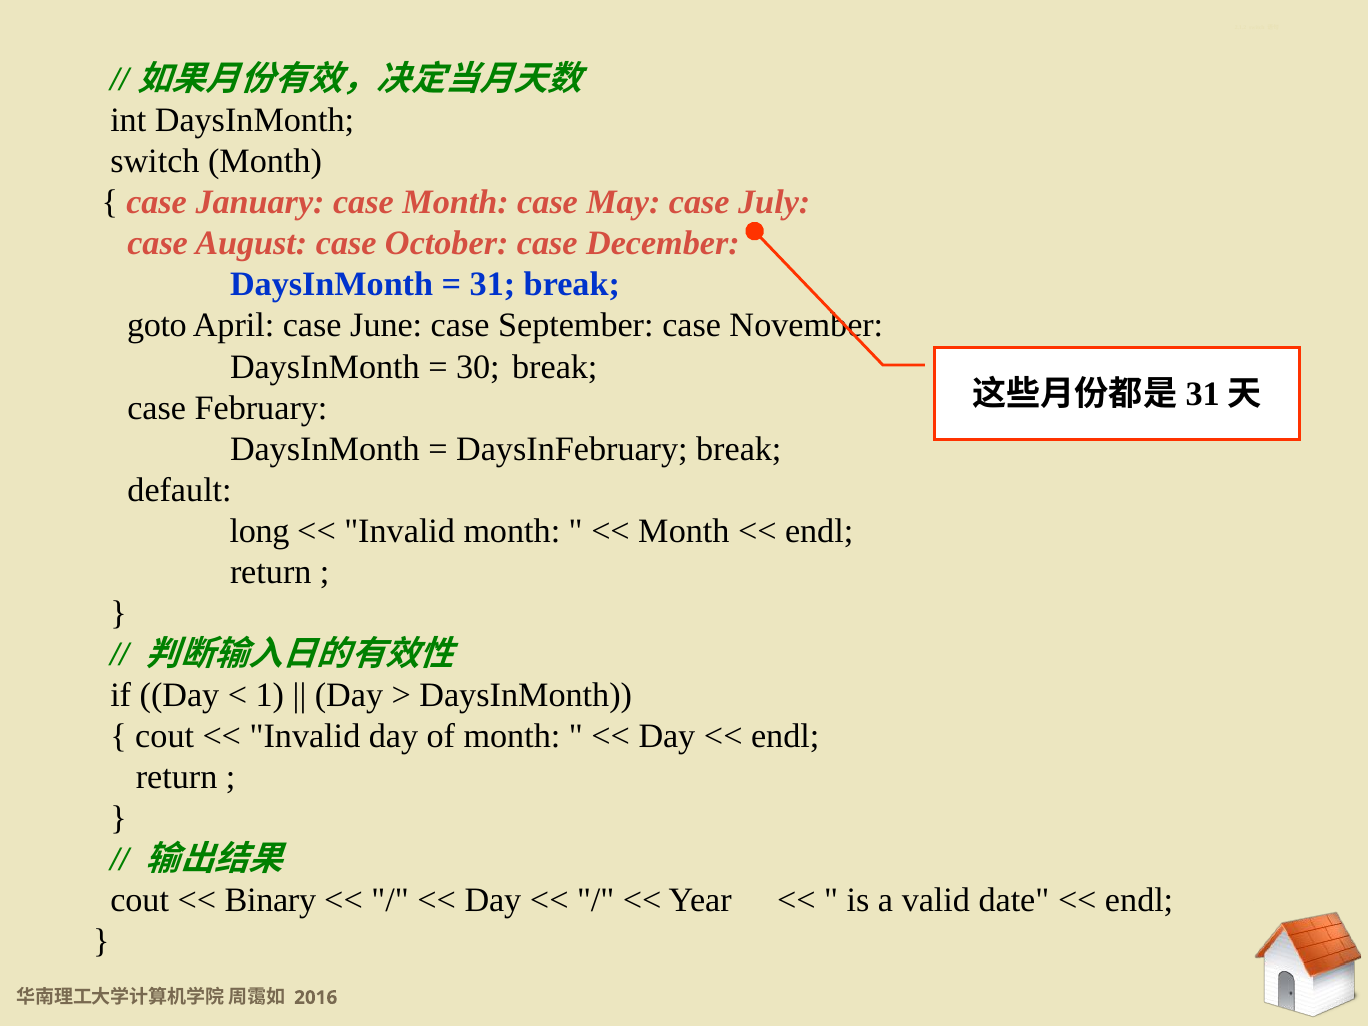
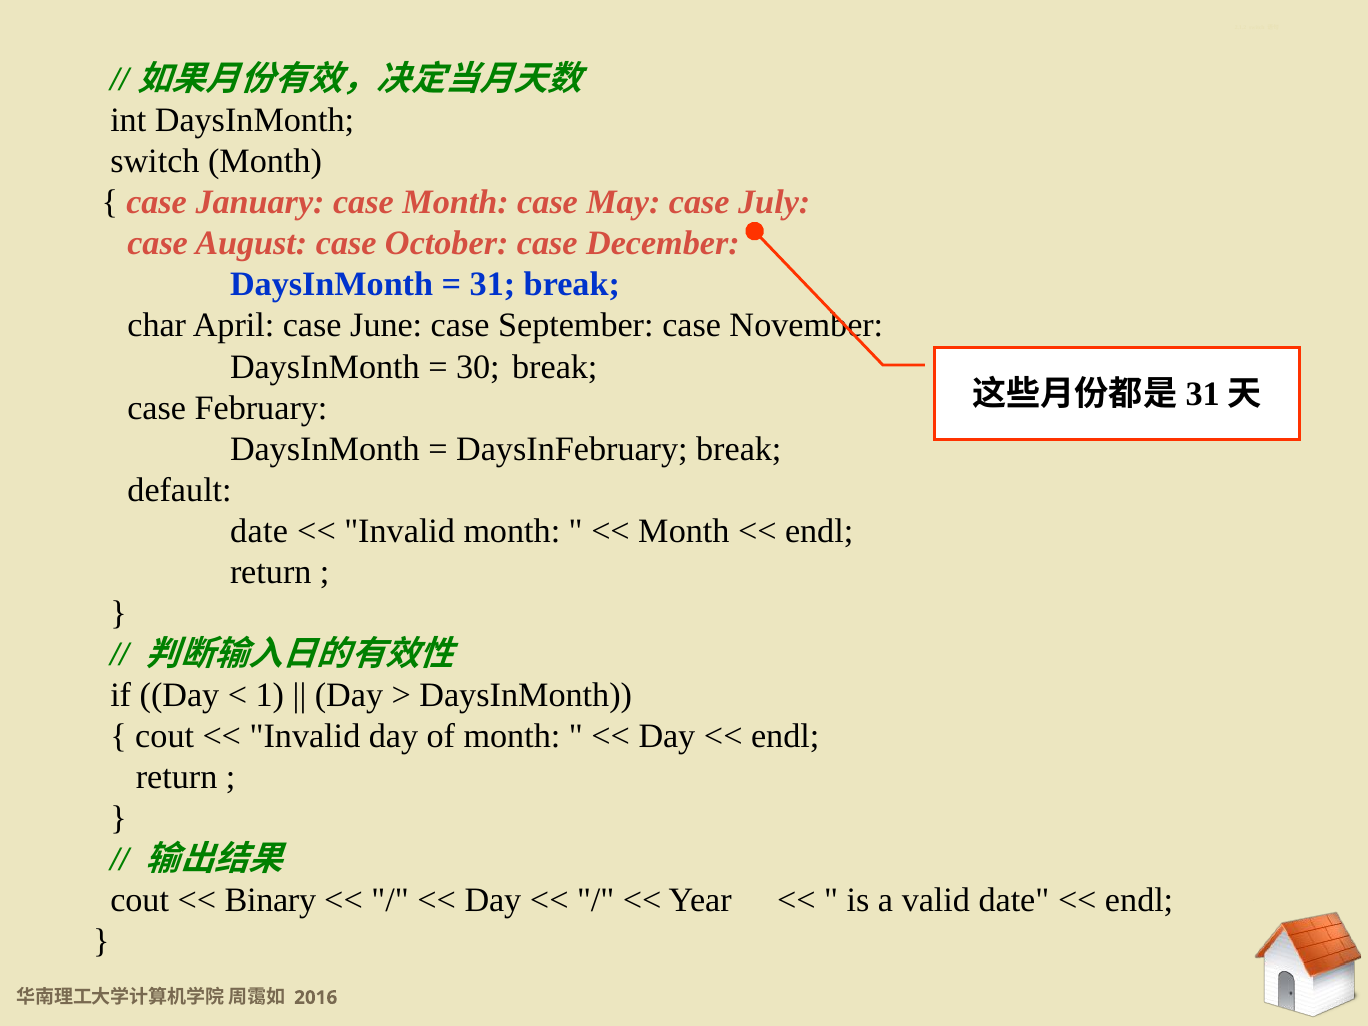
goto: goto -> char (157, 326)
long: long -> date (259, 531)
